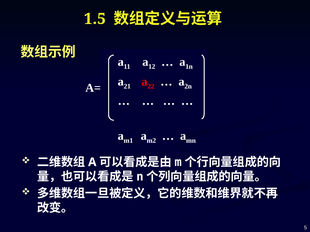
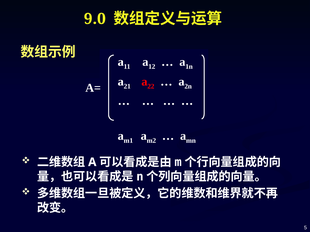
1.5: 1.5 -> 9.0 (95, 19)
